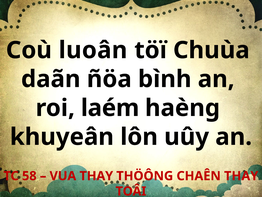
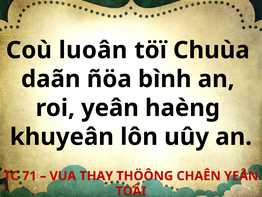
roi laém: laém -> yeân (110, 108)
58: 58 -> 71 (29, 176)
CHAÊN THAY: THAY -> YEÂN (241, 176)
